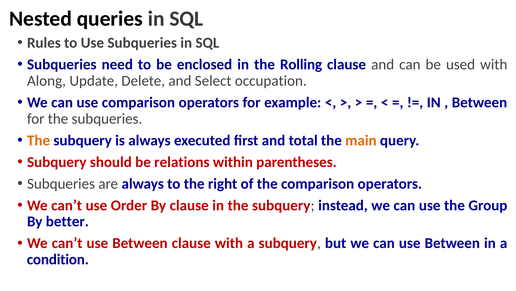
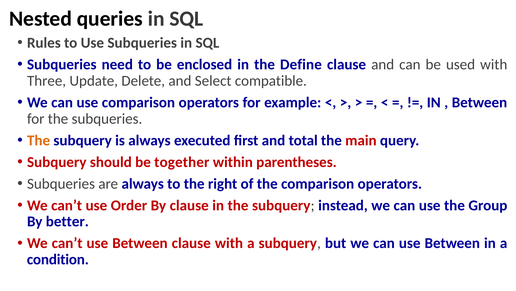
Rolling: Rolling -> Define (301, 64)
Along: Along -> Three (47, 81)
occupation: occupation -> compatible (271, 81)
main colour: orange -> red (361, 140)
relations: relations -> together (182, 162)
